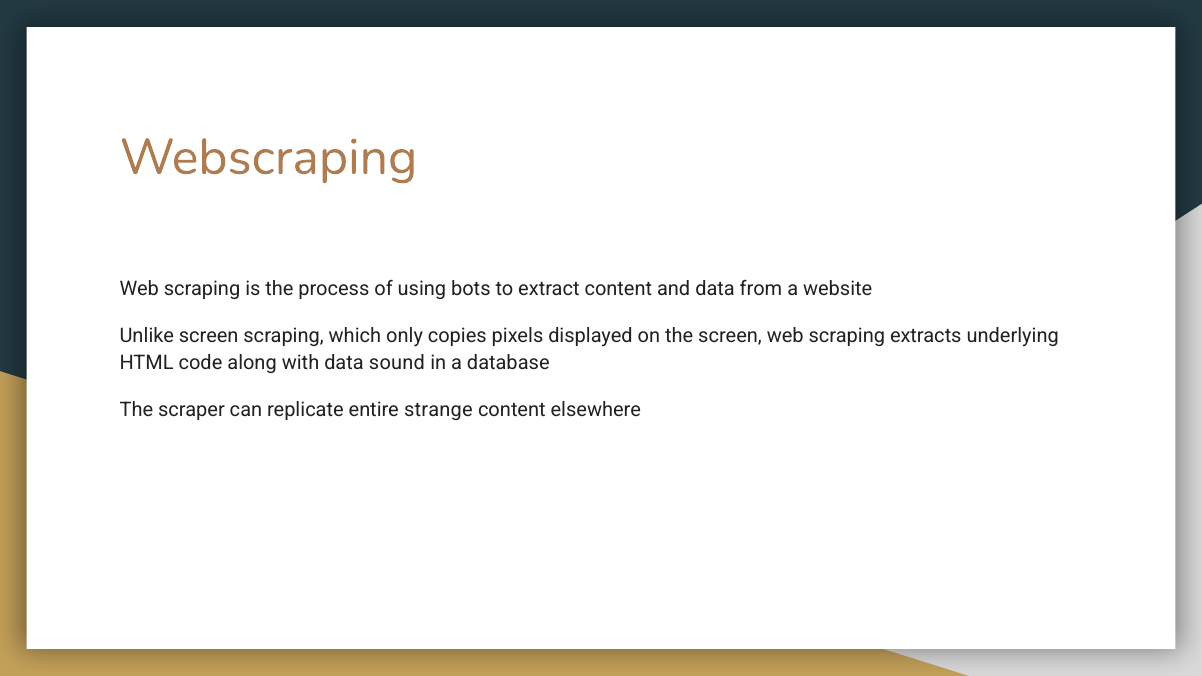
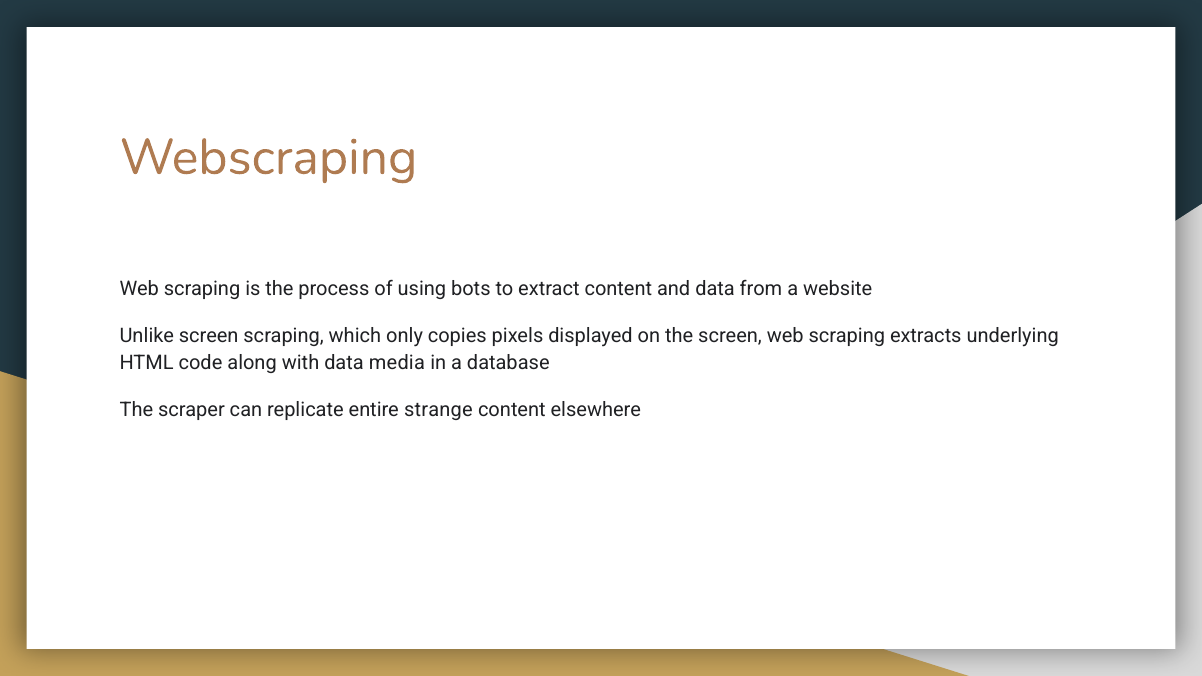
sound: sound -> media (397, 363)
